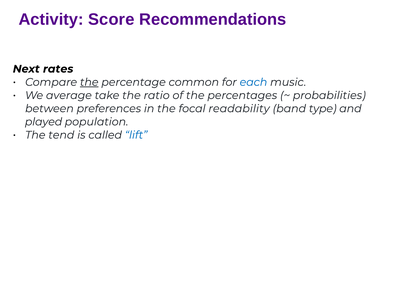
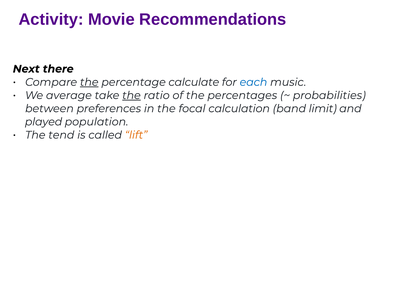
Score: Score -> Movie (111, 19)
rates: rates -> there (58, 69)
common: common -> calculate (194, 82)
the underline: none -> present (131, 95)
readability: readability -> calculation (239, 108)
type: type -> limit (323, 108)
lift colour: blue -> orange (136, 135)
